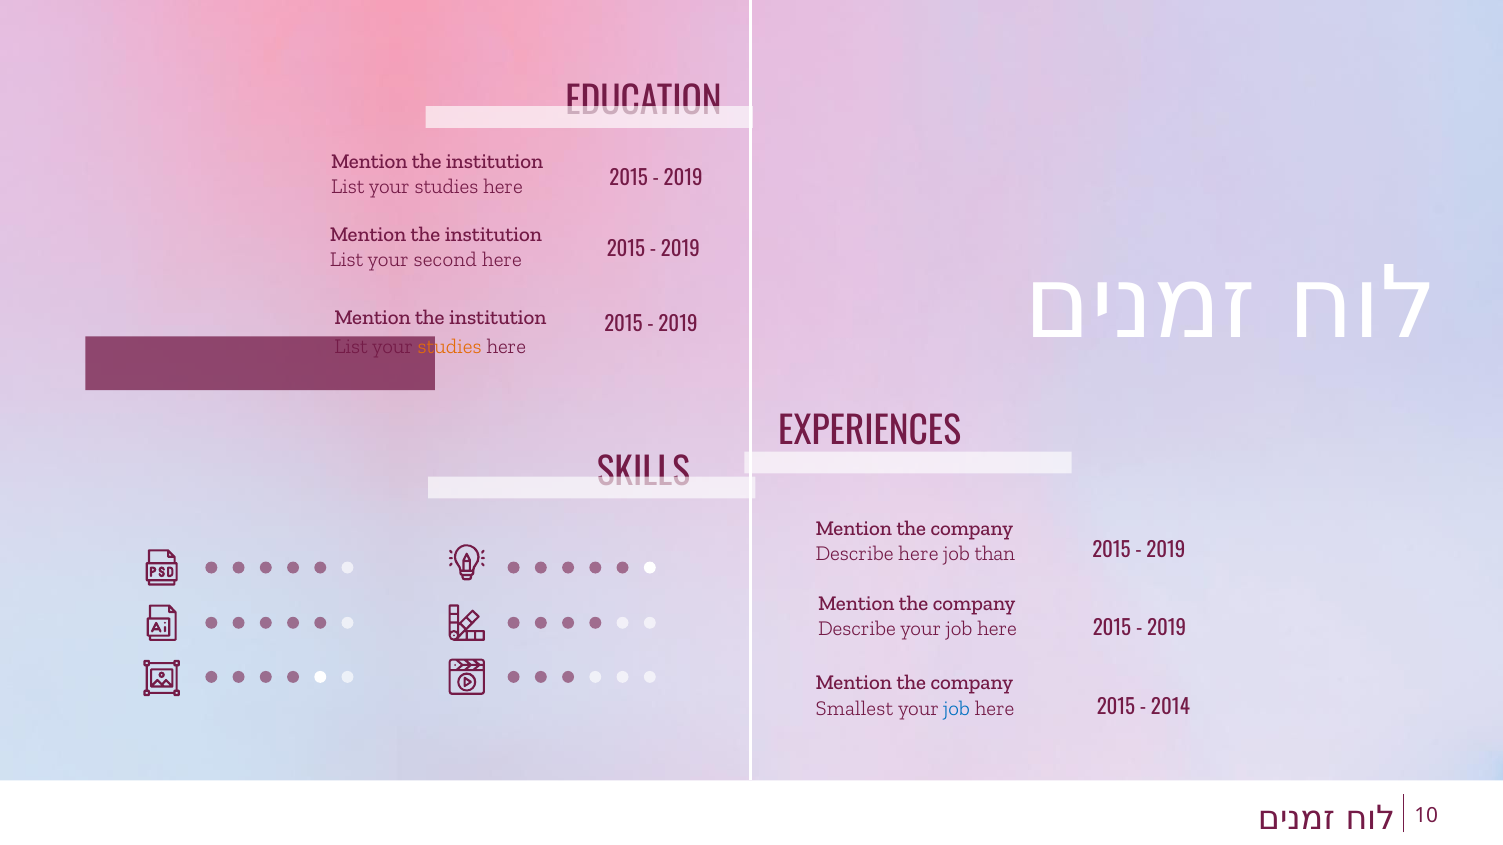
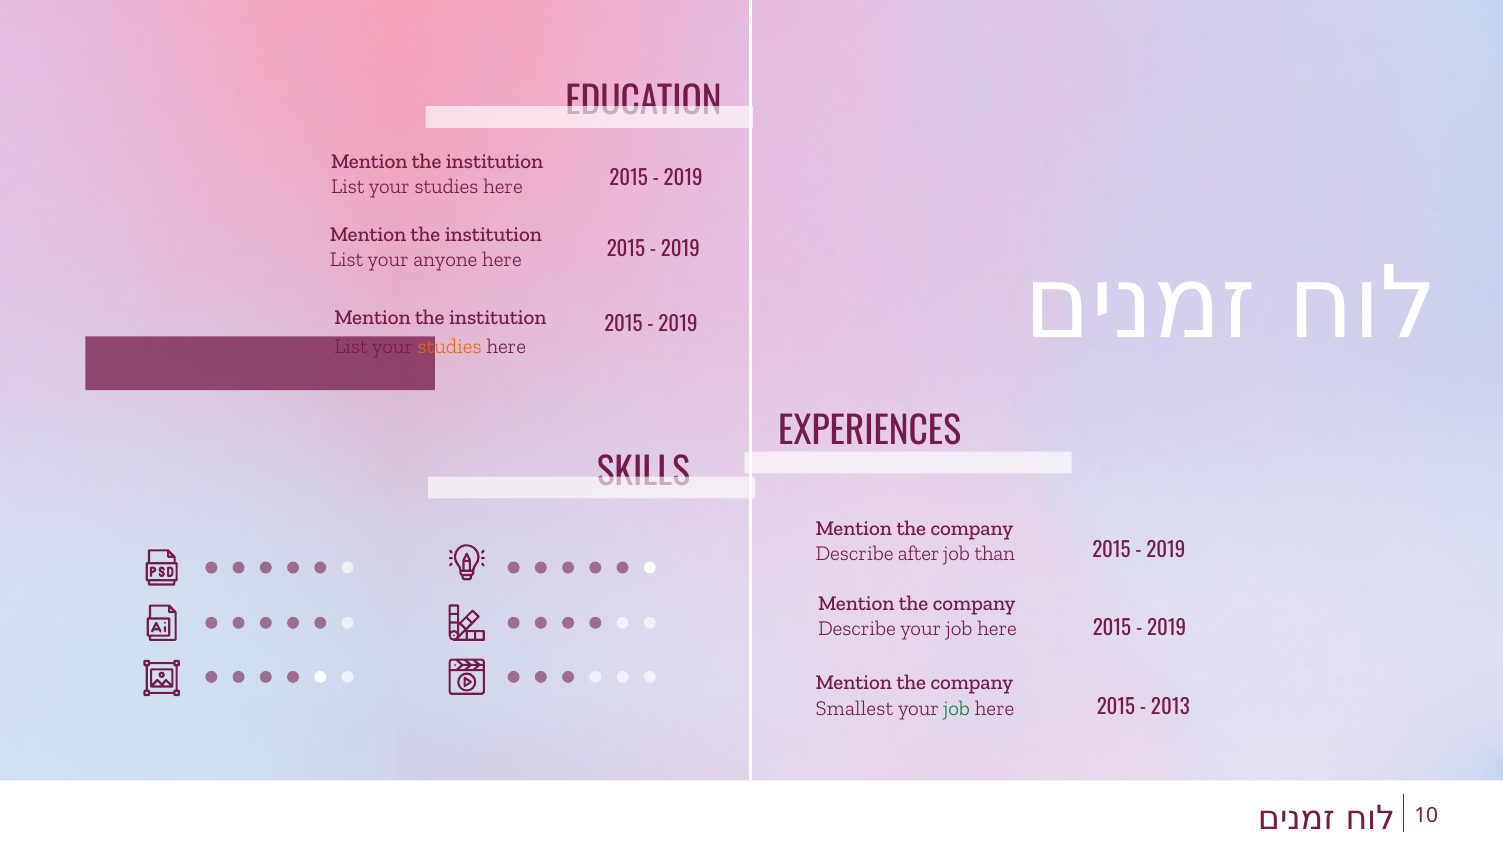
second: second -> anyone (445, 260)
Describe here: here -> after (919, 554)
job colour: blue -> green (957, 709)
2014: 2014 -> 2013 (1170, 708)
